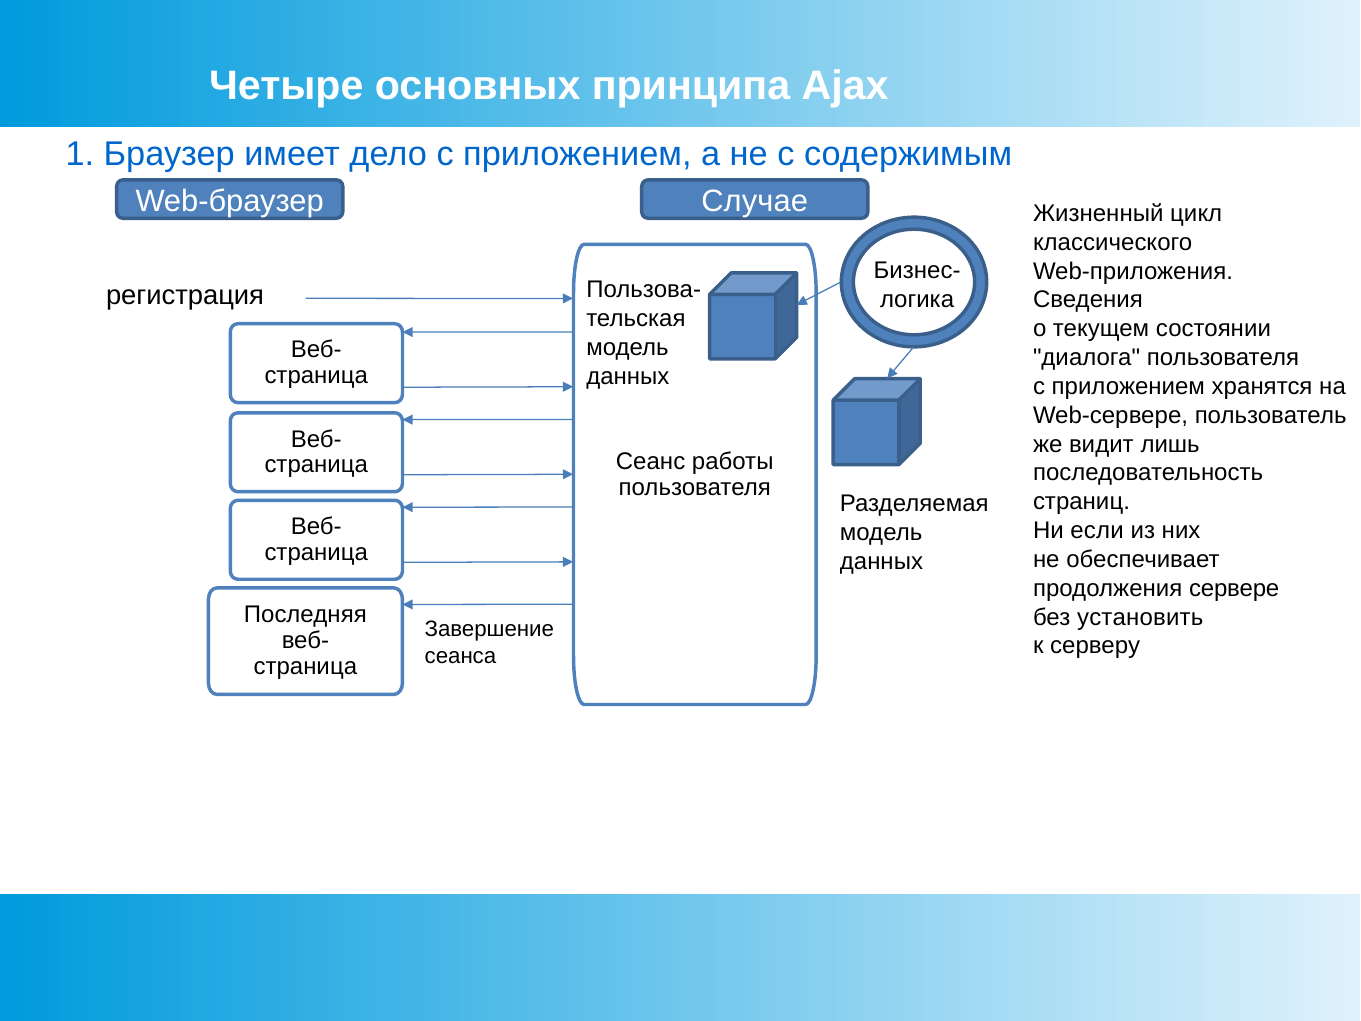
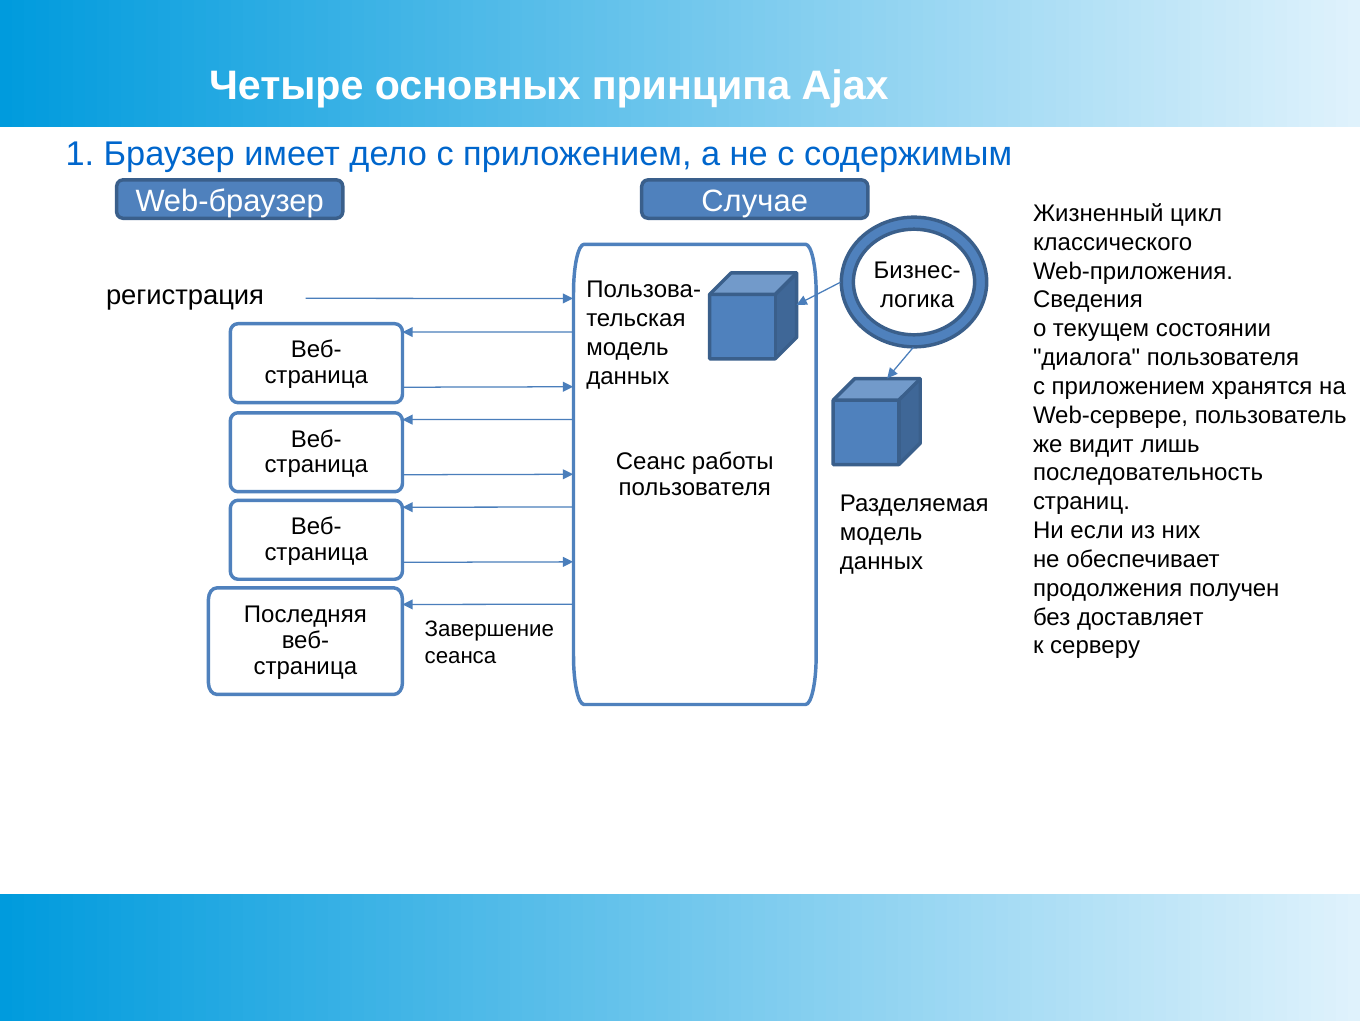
сервере: сервере -> получен (1234, 588)
установить: установить -> доставляет (1140, 617)
